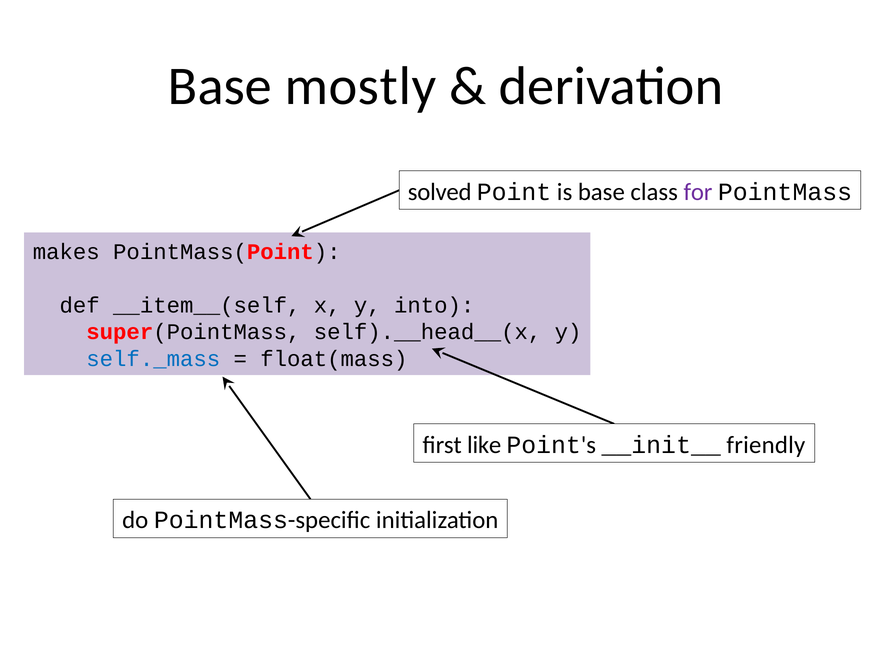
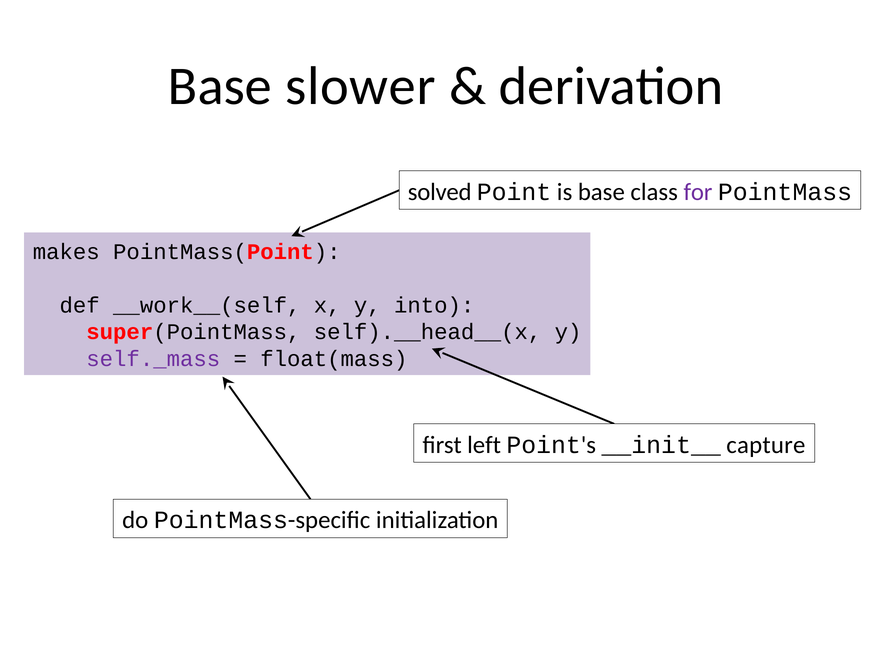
mostly: mostly -> slower (360, 86)
__item__(self: __item__(self -> __work__(self (207, 305)
self._mass colour: blue -> purple (153, 359)
like: like -> left (484, 445)
friendly: friendly -> capture (766, 445)
